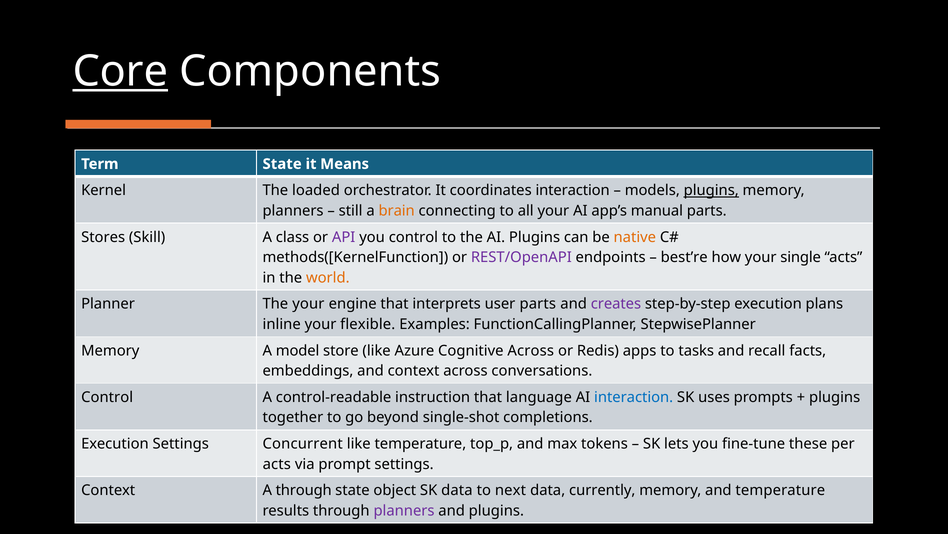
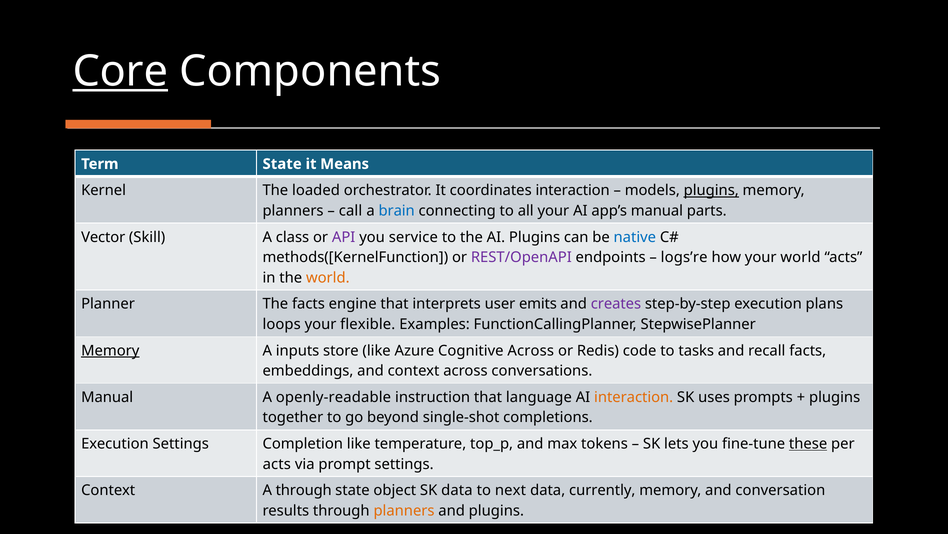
still: still -> call (351, 211)
brain colour: orange -> blue (397, 211)
Stores: Stores -> Vector (103, 237)
you control: control -> service (413, 237)
native colour: orange -> blue (635, 237)
best’re: best’re -> logs’re (684, 257)
your single: single -> world (800, 257)
The your: your -> facts (308, 304)
user parts: parts -> emits (538, 304)
inline: inline -> loops (282, 324)
Memory underline: none -> present (110, 350)
model: model -> inputs (298, 350)
apps: apps -> code (640, 350)
Control: Control -> Manual (107, 397)
control-readable: control-readable -> openly-readable (333, 397)
interaction colour: blue -> orange (634, 397)
Concurrent: Concurrent -> Completion (303, 443)
these underline: none -> present (808, 443)
and temperature: temperature -> conversation (780, 490)
planners colour: purple -> orange (404, 510)
